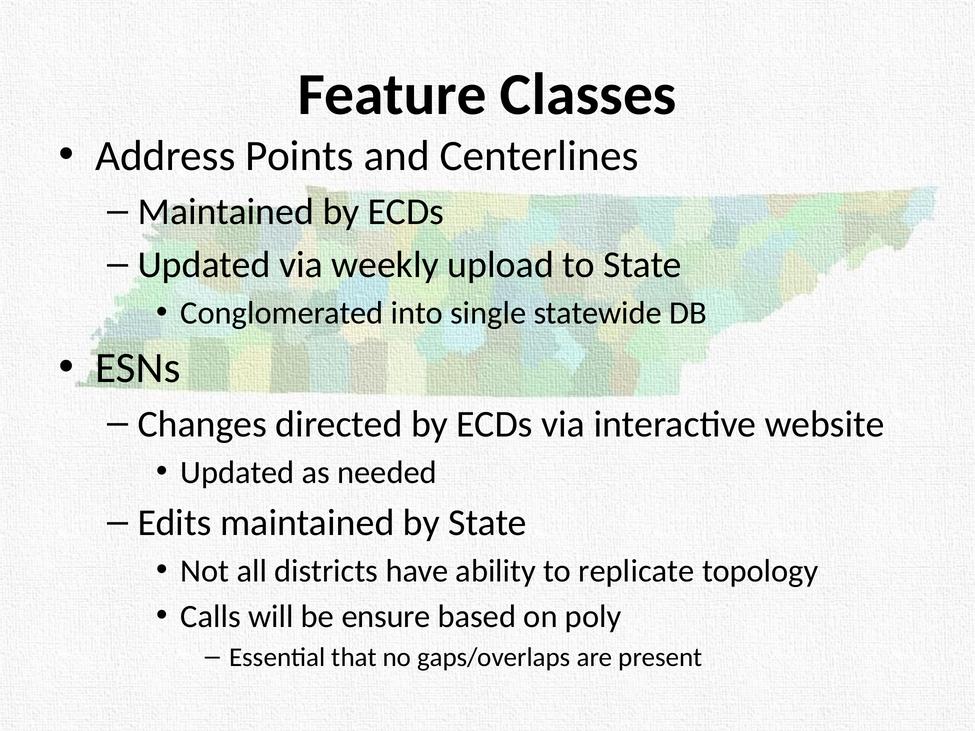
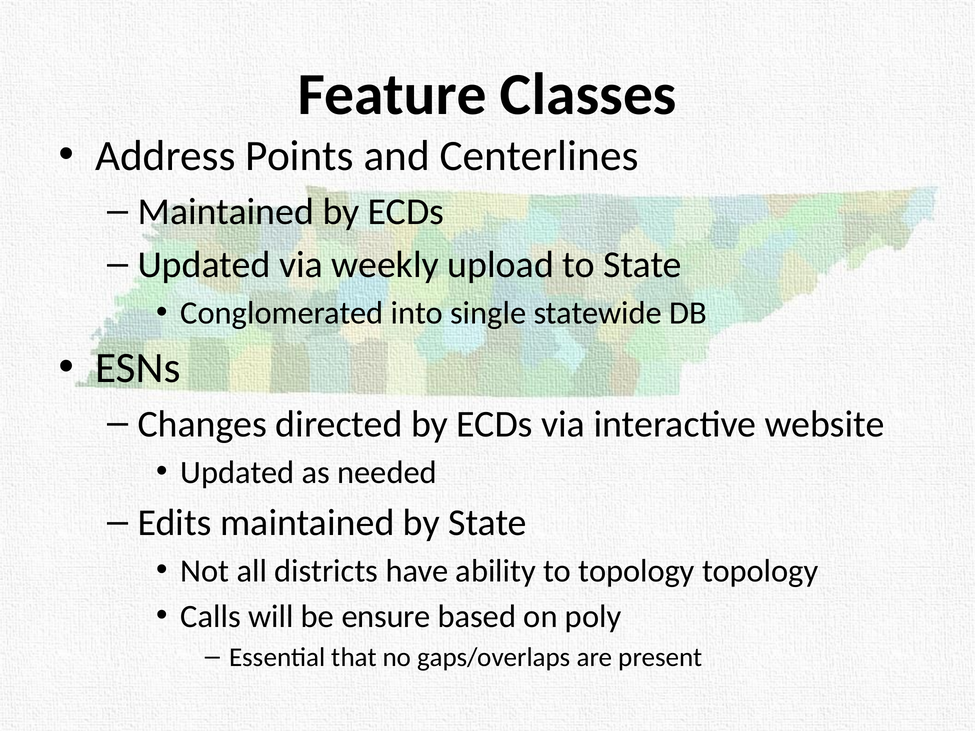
to replicate: replicate -> topology (636, 571)
